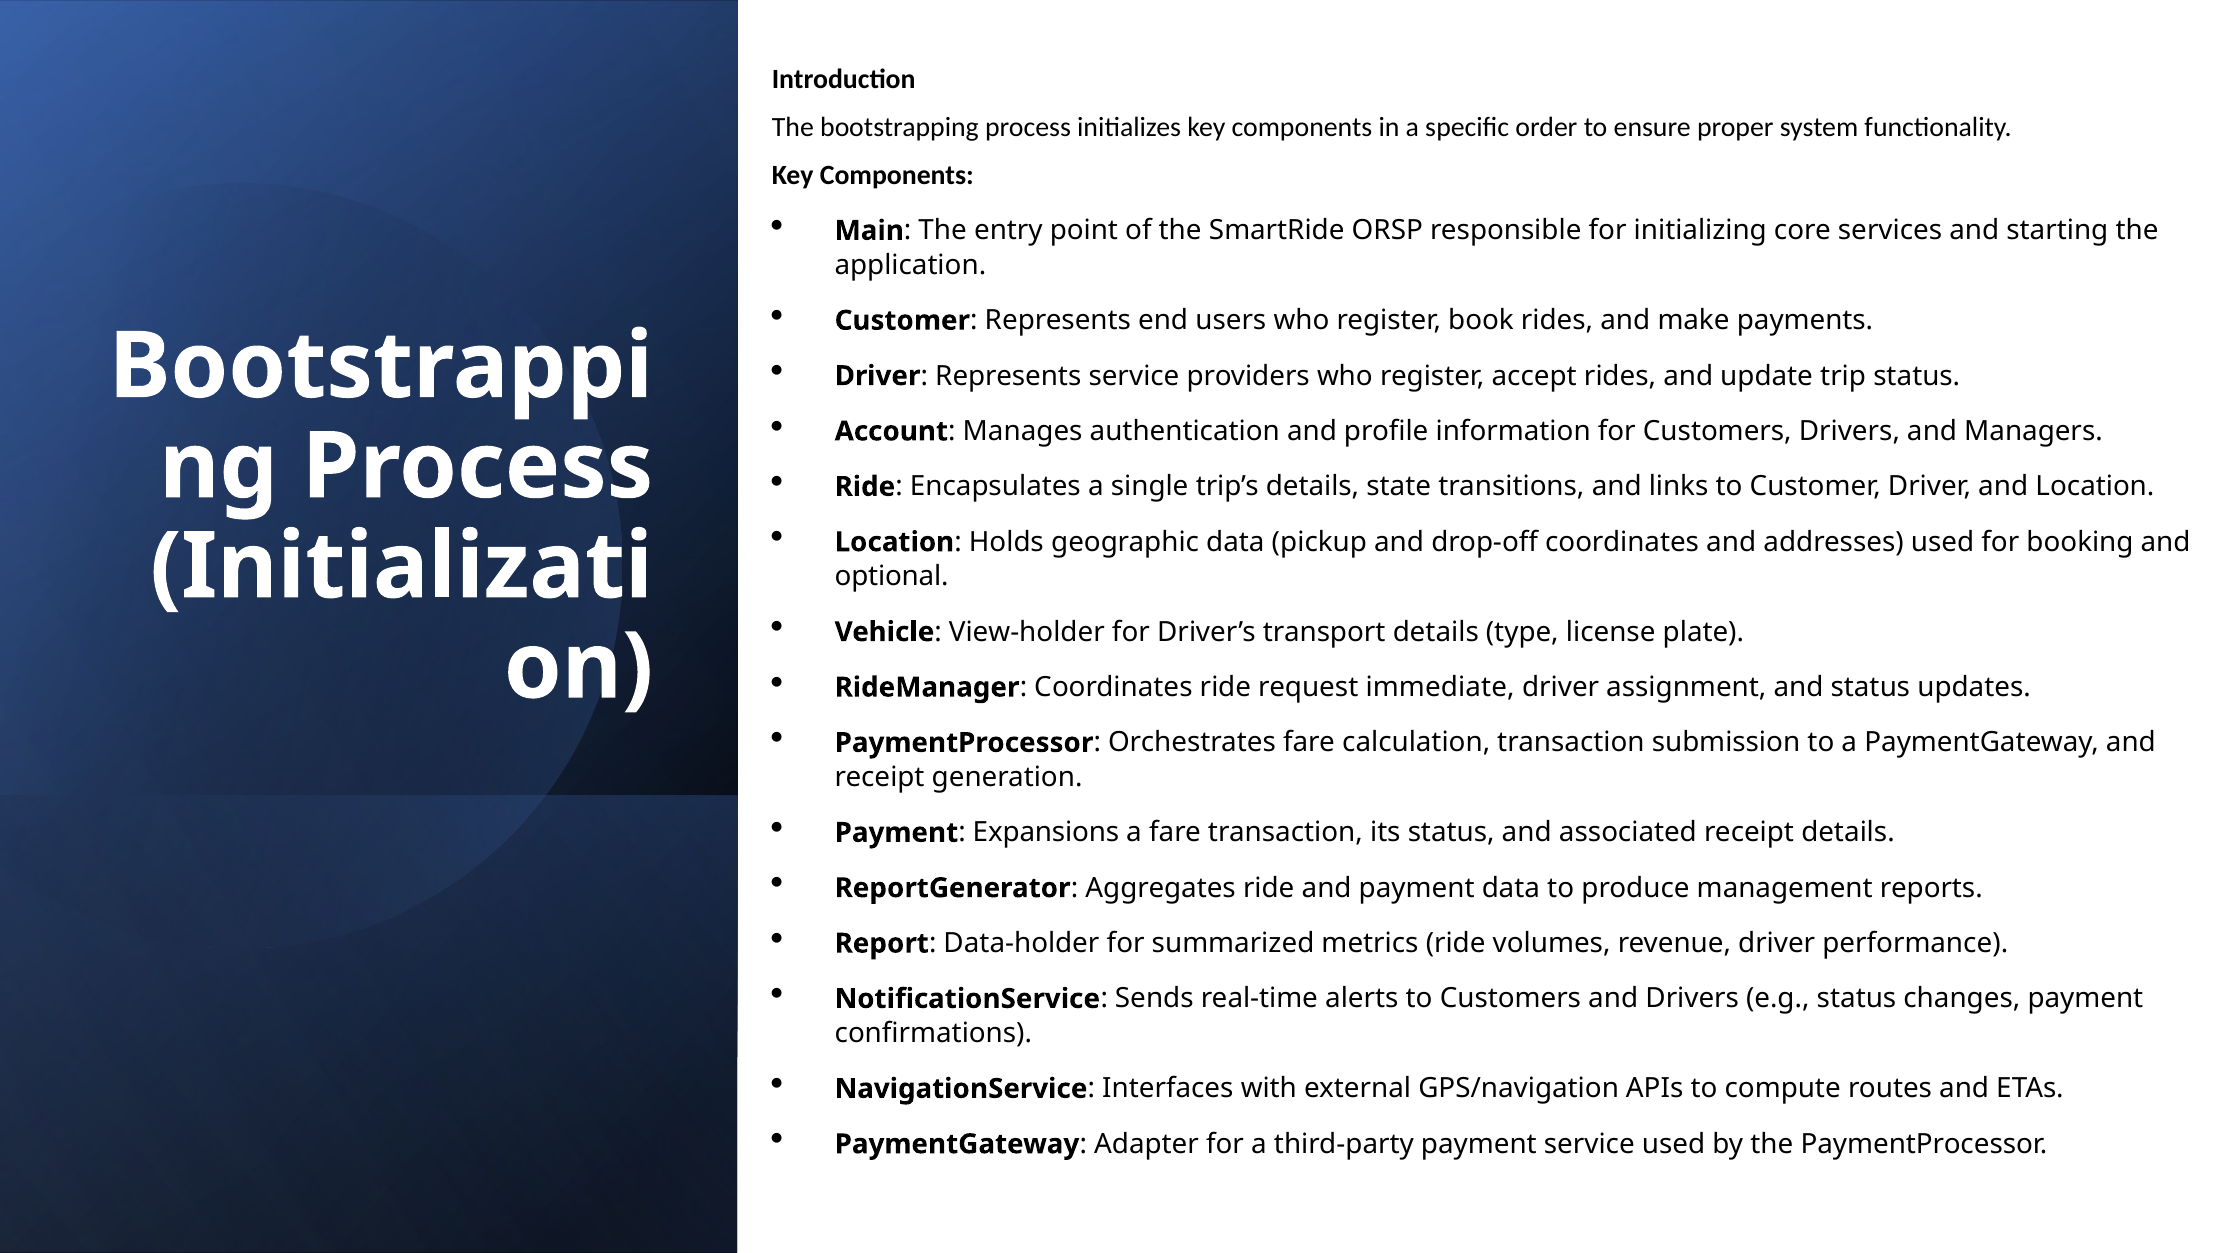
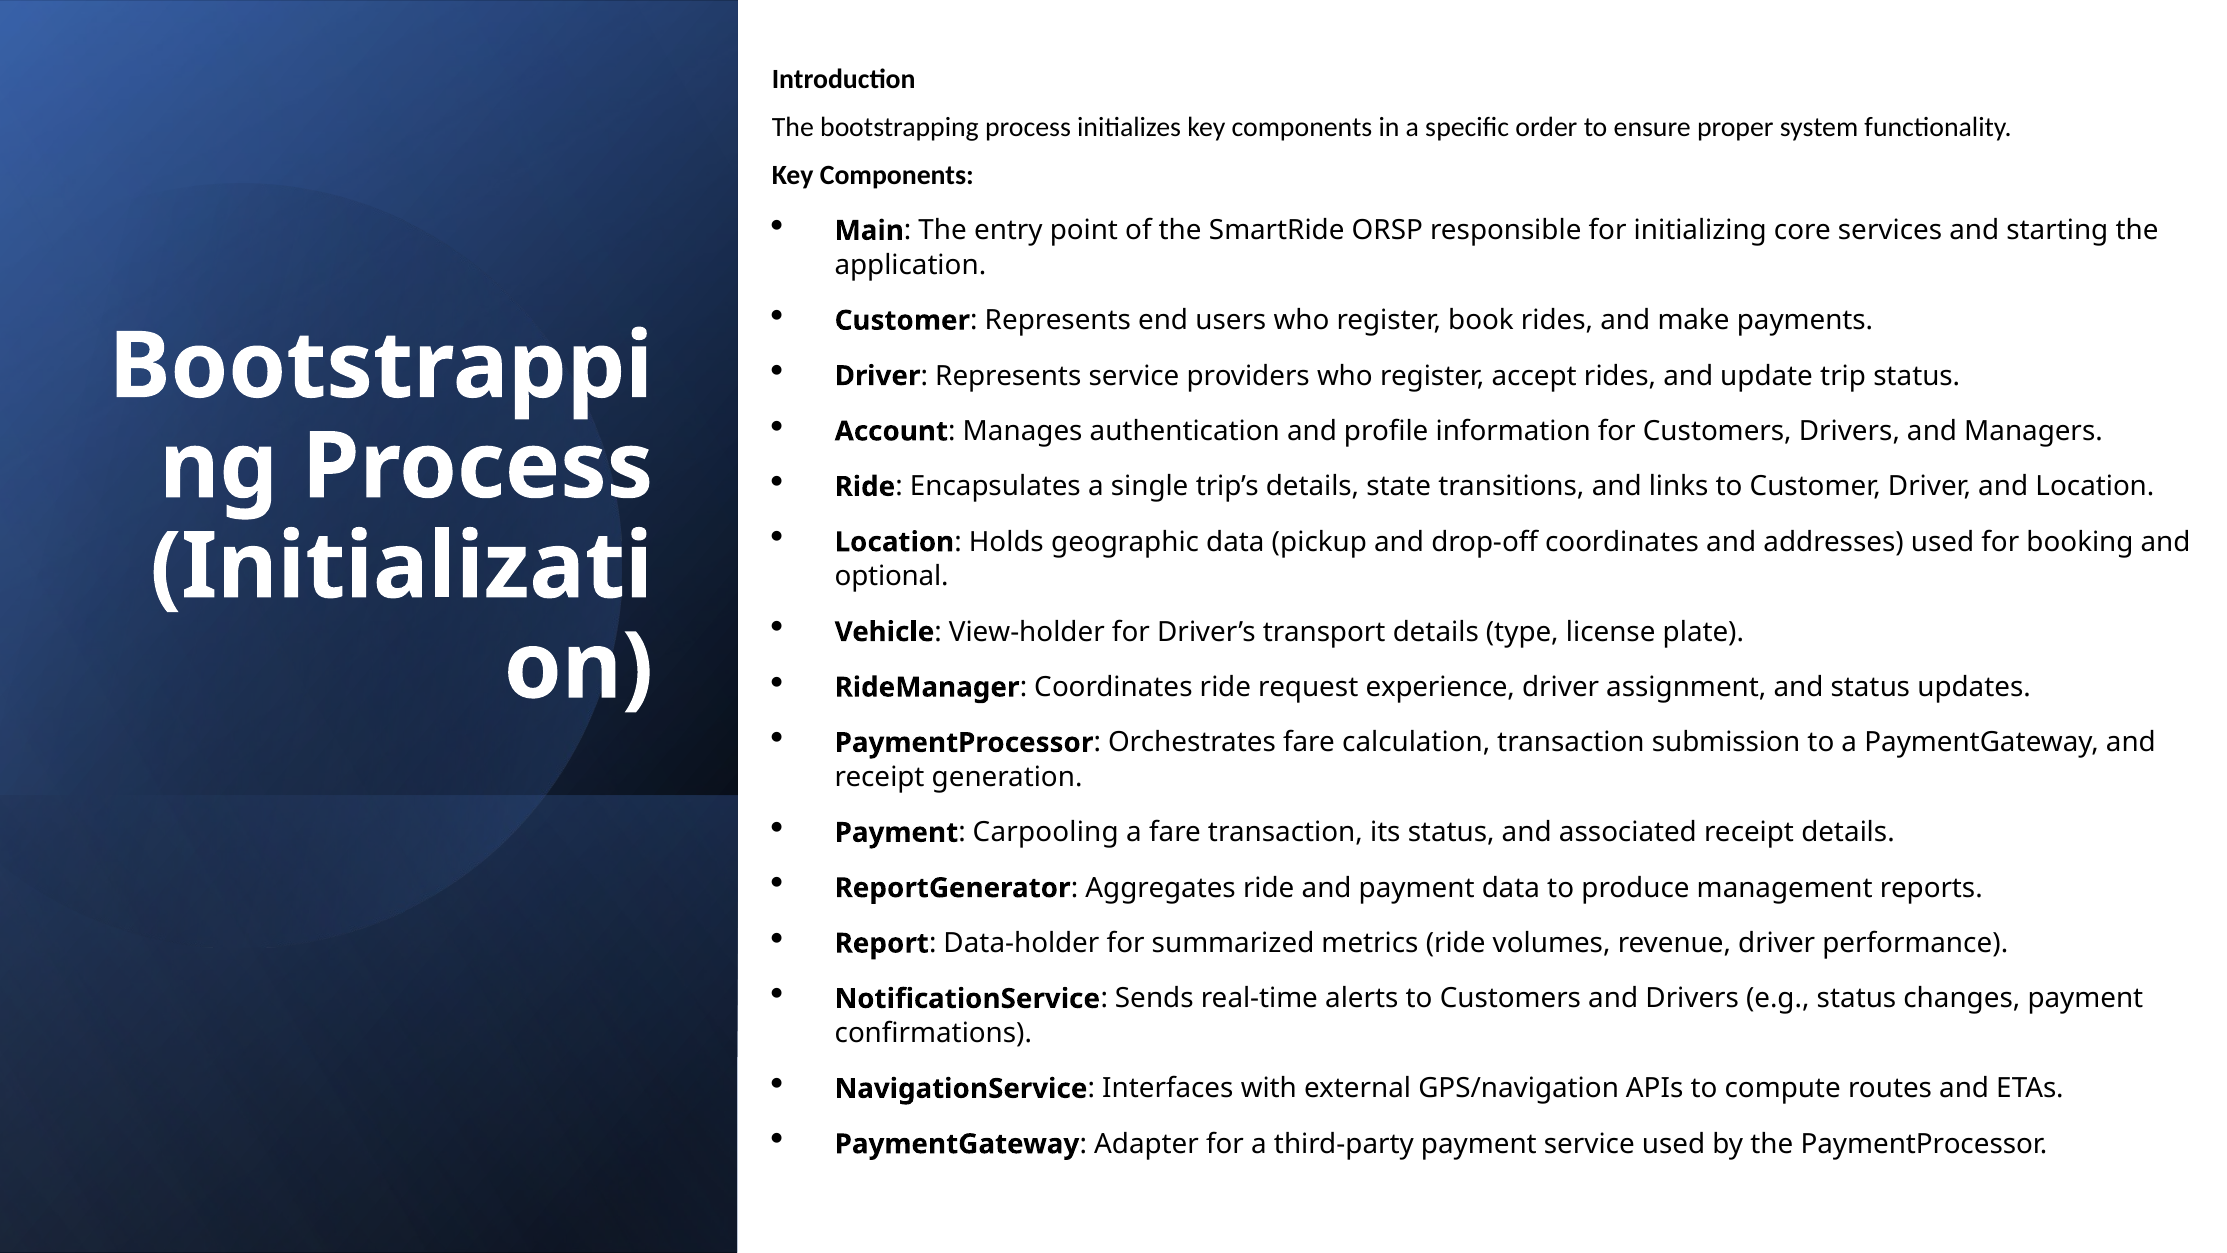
immediate: immediate -> experience (1440, 687)
Expansions: Expansions -> Carpooling (1046, 832)
